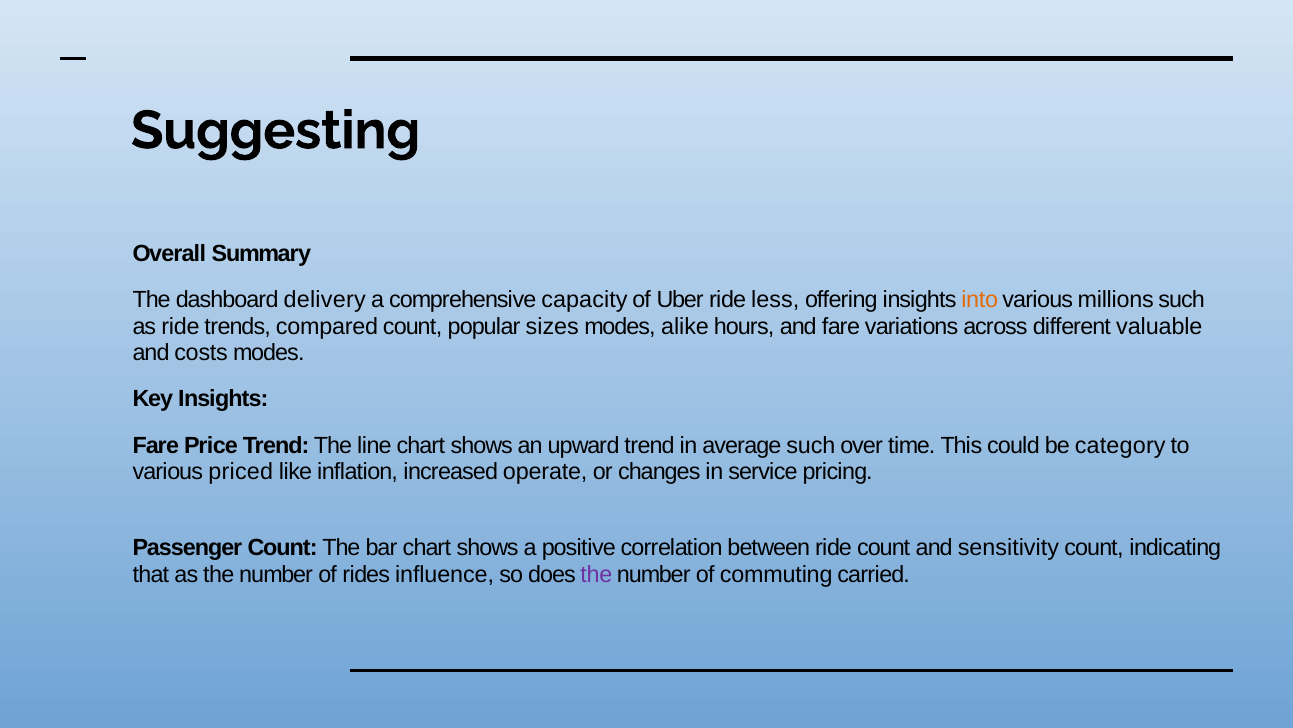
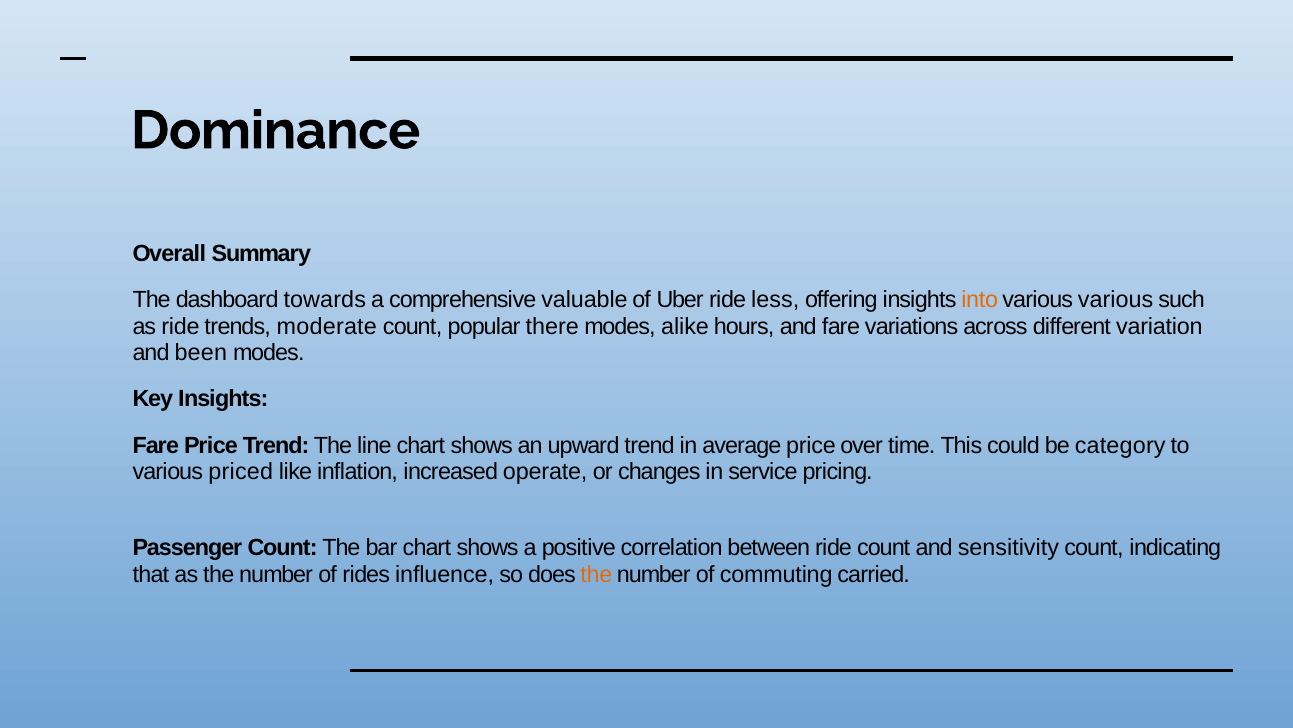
Suggesting: Suggesting -> Dominance (276, 130)
delivery: delivery -> towards (325, 299)
capacity: capacity -> valuable (585, 299)
various millions: millions -> various (1116, 299)
compared: compared -> moderate (327, 326)
sizes: sizes -> there (552, 326)
valuable: valuable -> variation (1159, 326)
costs: costs -> been (201, 353)
average such: such -> price (811, 445)
the colour: purple -> orange (596, 574)
